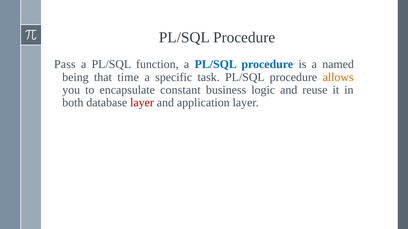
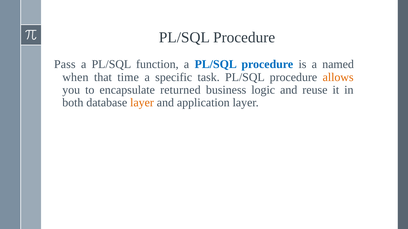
being: being -> when (75, 77)
constant: constant -> returned (180, 90)
layer colour: red -> orange (142, 103)
